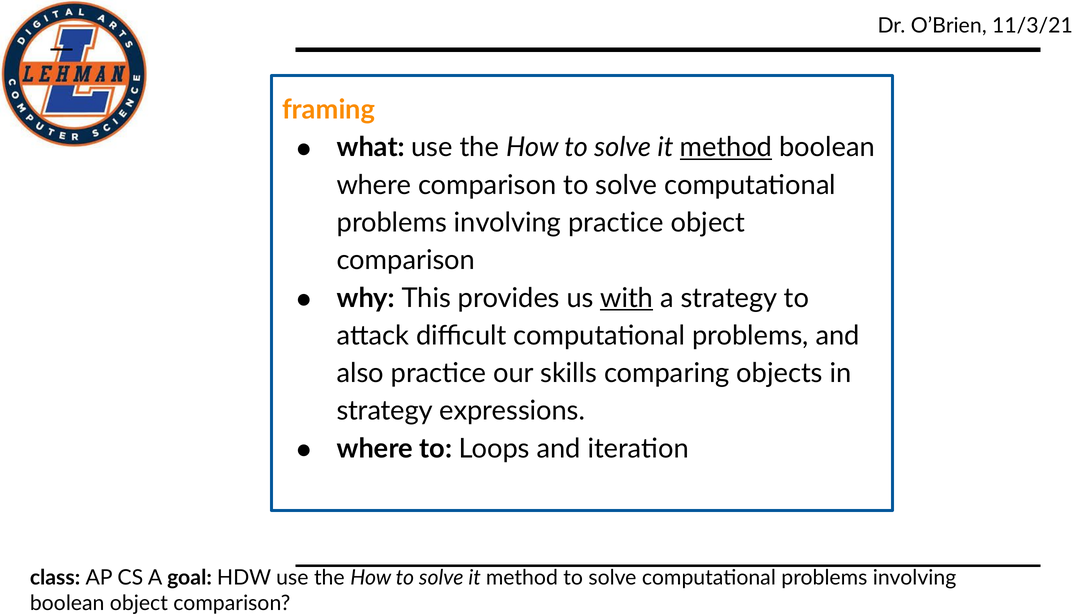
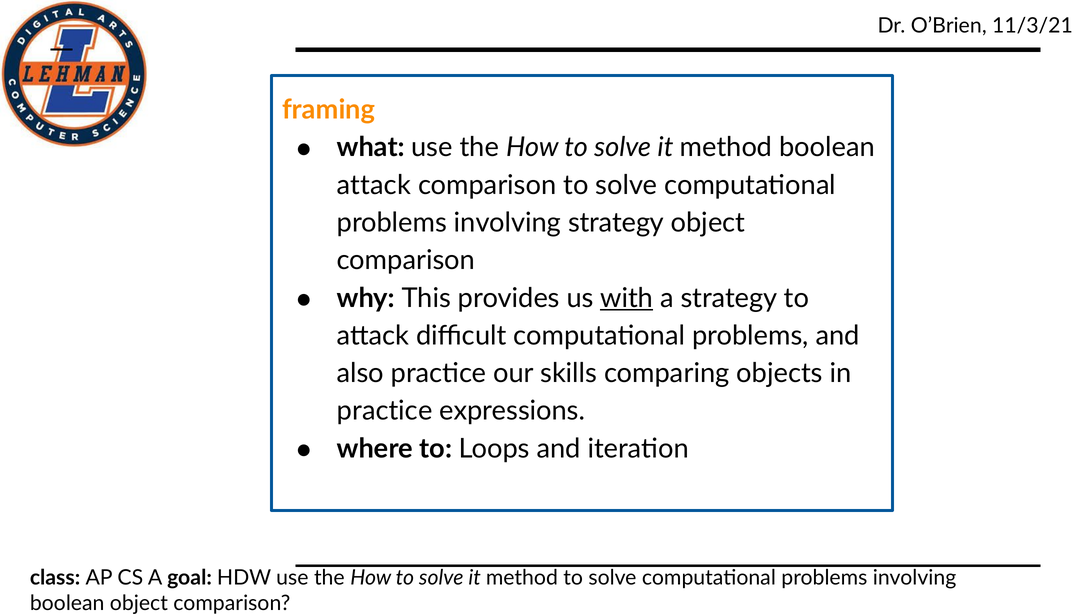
method underline: present -> none (726, 147)
where: where -> attack (374, 185)
involving practice: practice -> strategy (616, 223)
strategy: strategy -> practice (385, 411)
